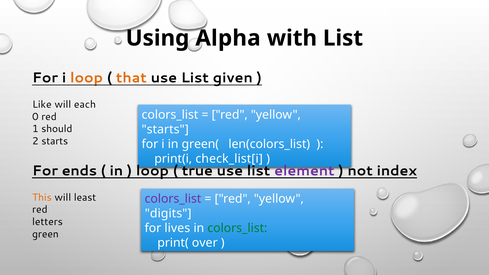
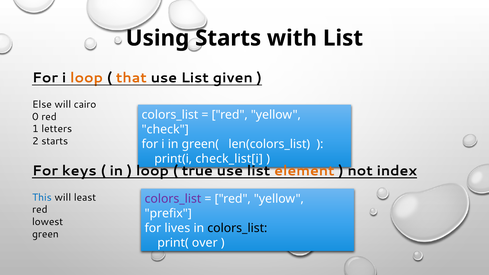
Using Alpha: Alpha -> Starts (228, 38)
Like: Like -> Else (42, 104)
each: each -> cairo (85, 104)
should: should -> letters (57, 129)
starts: starts -> check (165, 129)
ends: ends -> keys (79, 171)
element colour: purple -> orange (304, 171)
This colour: orange -> blue (42, 197)
digits: digits -> prefix (168, 214)
letters: letters -> lowest (48, 222)
colors_list colour: green -> black (237, 228)
